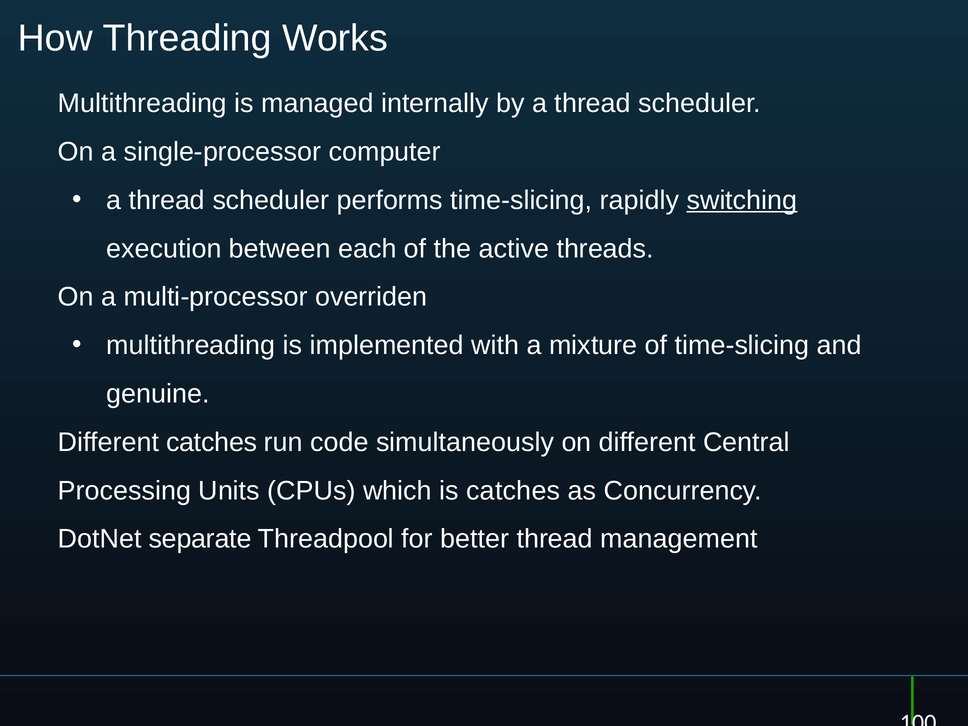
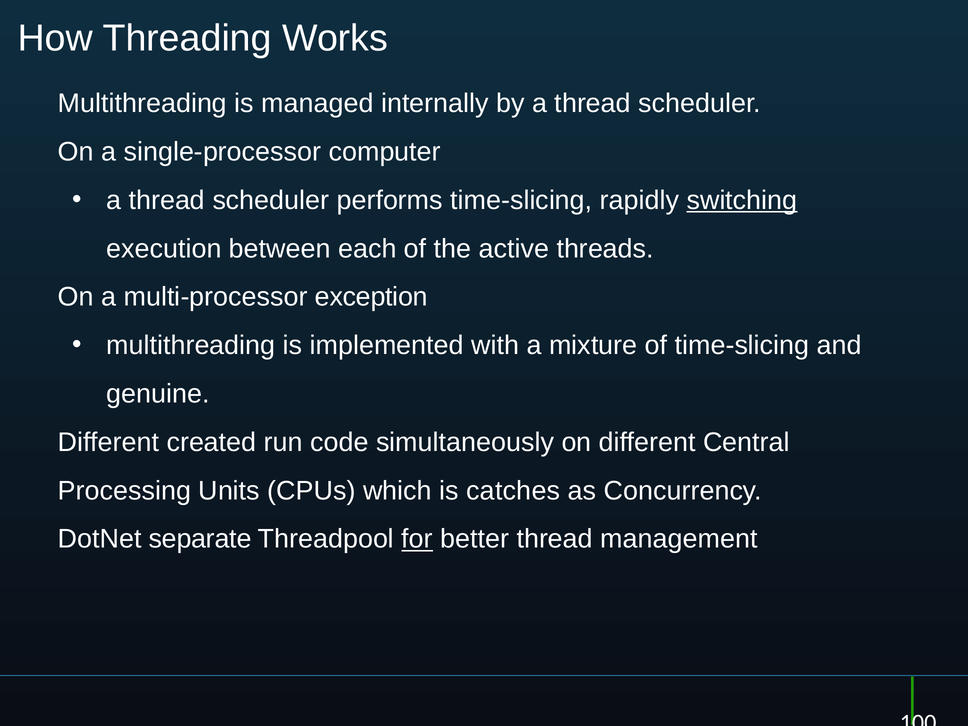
overriden: overriden -> exception (371, 297)
Different catches: catches -> created (211, 442)
for underline: none -> present (417, 539)
